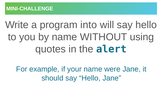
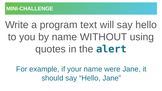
into: into -> text (89, 25)
